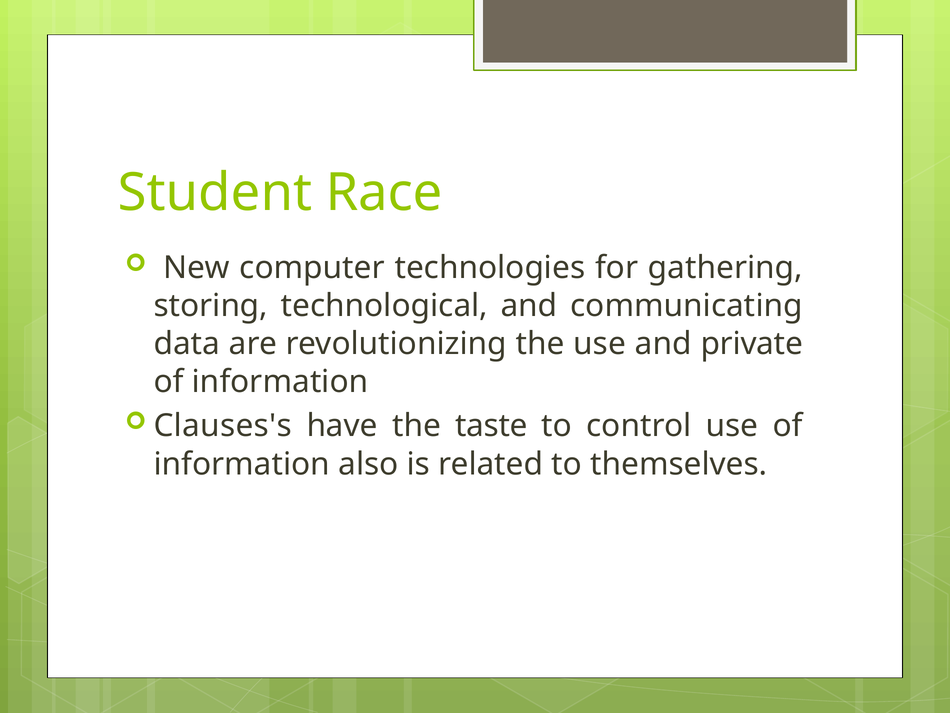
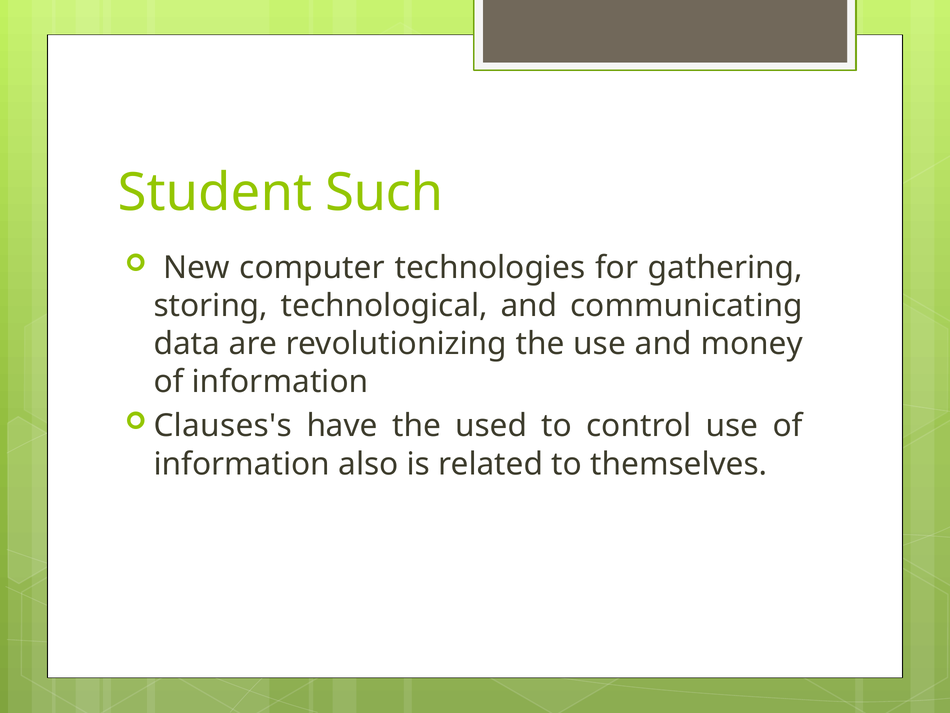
Race: Race -> Such (384, 193)
private: private -> money (752, 343)
taste: taste -> used (491, 426)
